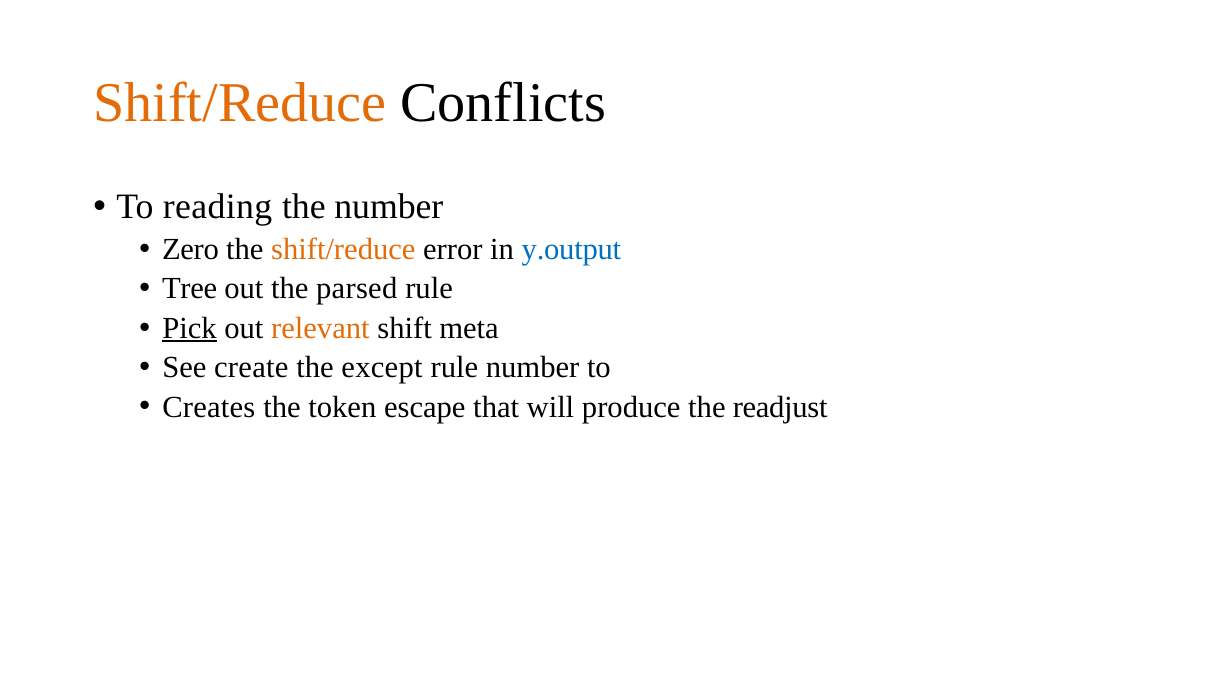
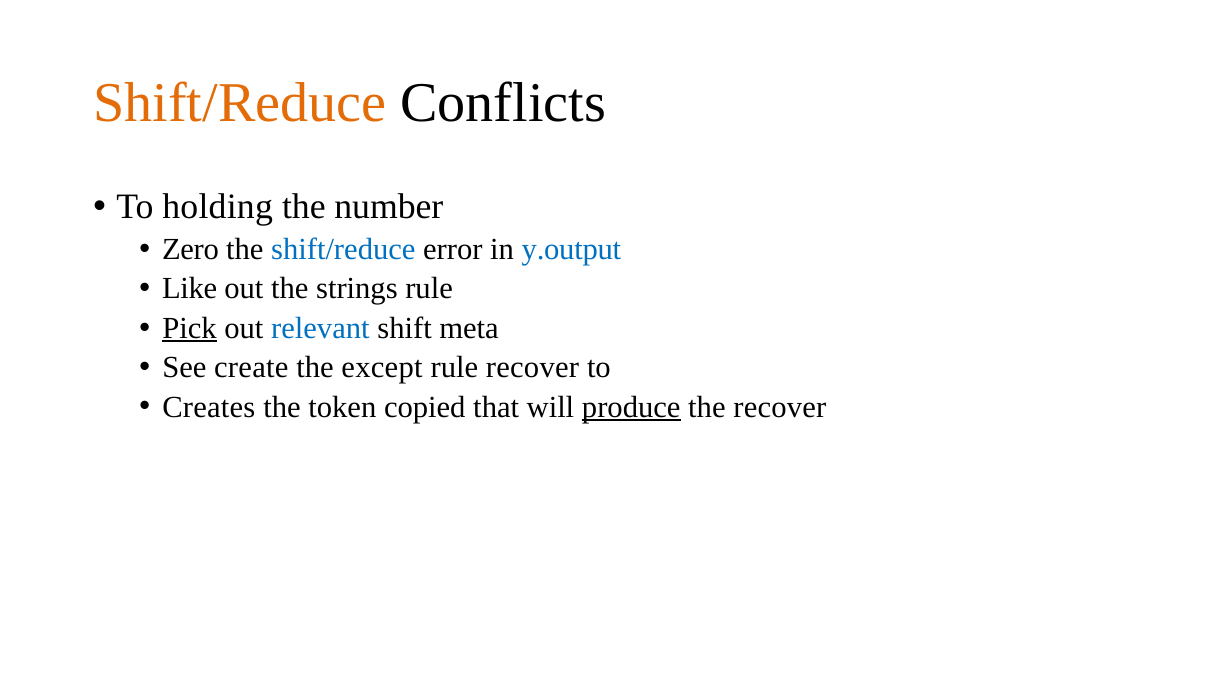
reading: reading -> holding (218, 207)
shift/reduce colour: orange -> blue (343, 249)
Tree: Tree -> Like (190, 289)
parsed: parsed -> strings (357, 289)
relevant colour: orange -> blue (320, 328)
rule number: number -> recover (532, 368)
escape: escape -> copied (425, 407)
produce underline: none -> present (631, 407)
the readjust: readjust -> recover (780, 407)
